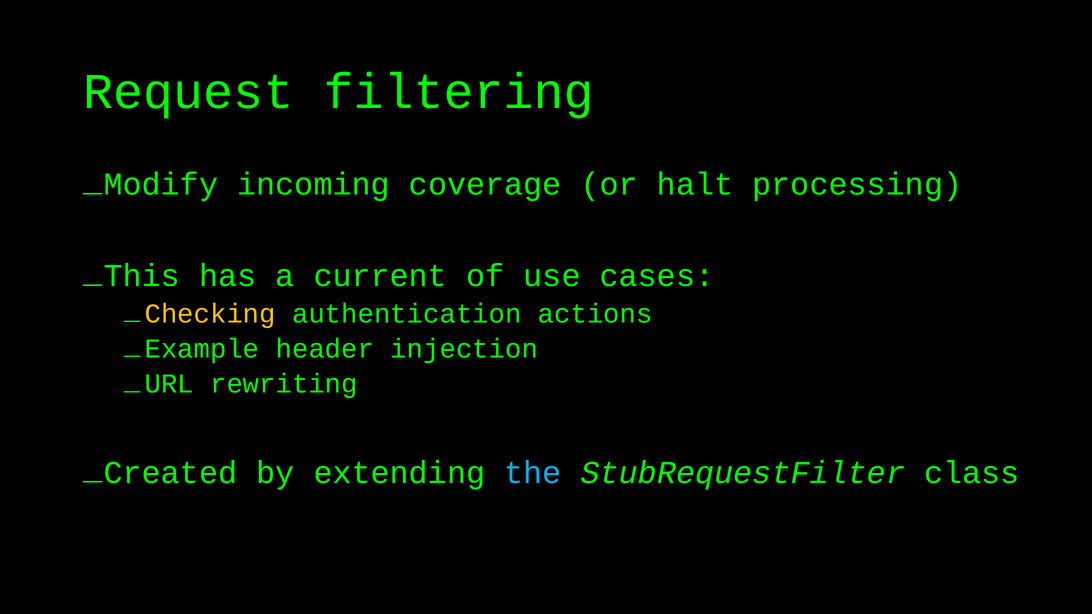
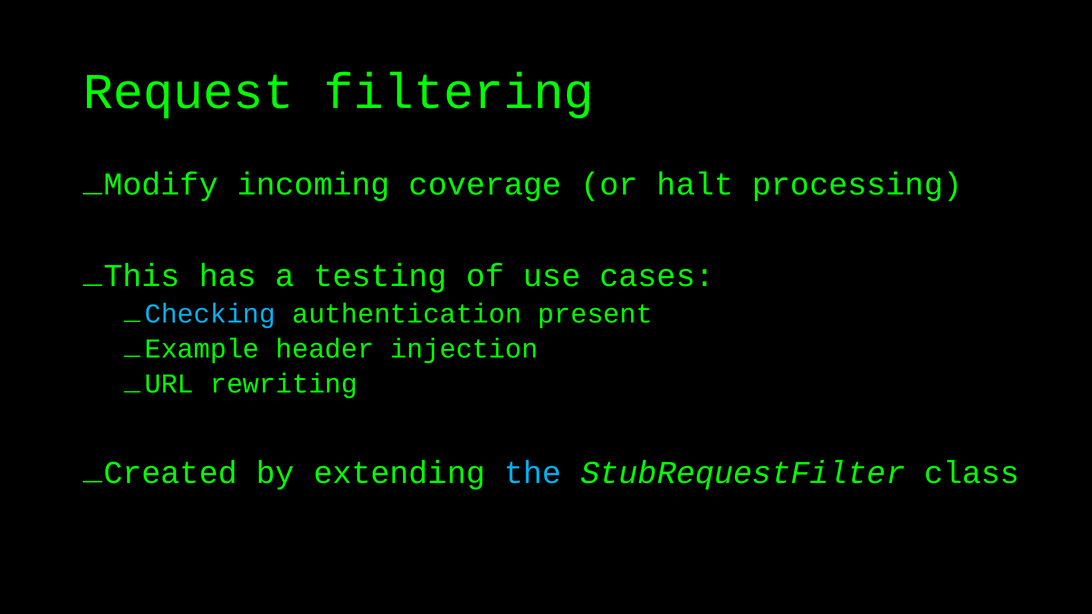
current: current -> testing (380, 276)
Checking colour: yellow -> light blue (210, 314)
actions: actions -> present (595, 314)
